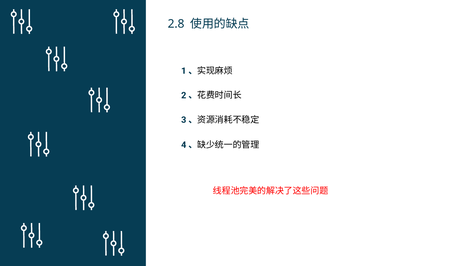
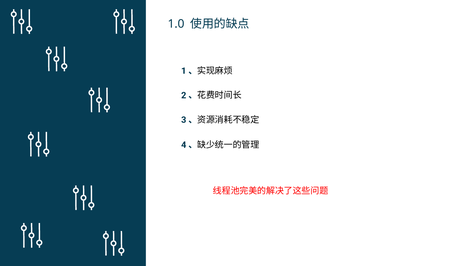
2.8: 2.8 -> 1.0 (176, 24)
